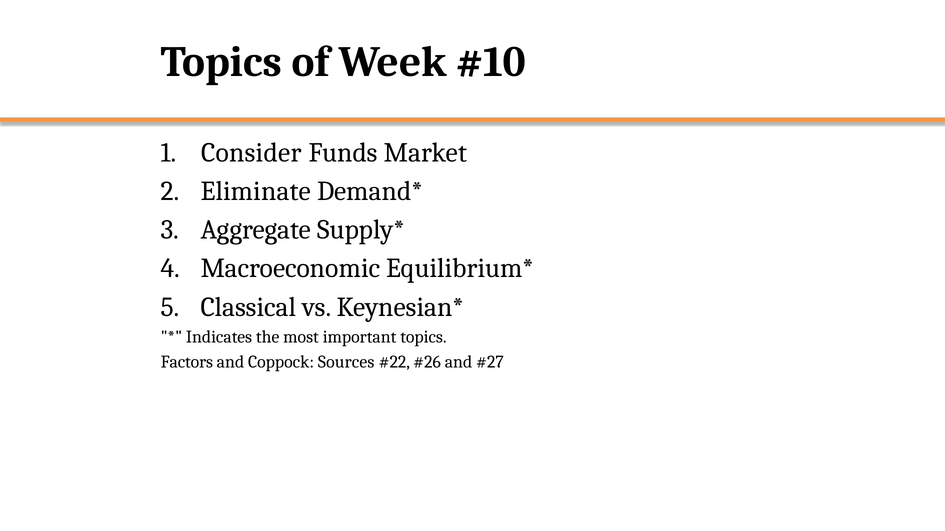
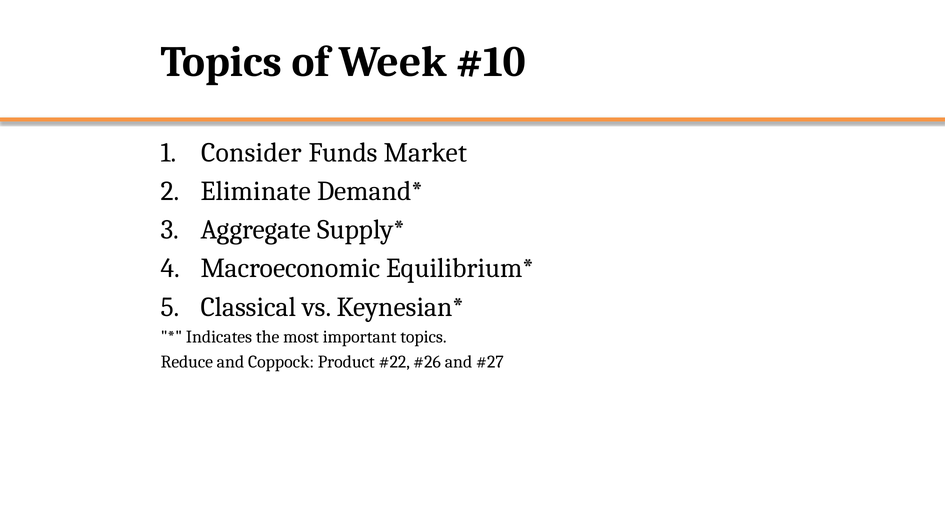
Factors: Factors -> Reduce (187, 362)
Sources: Sources -> Product (346, 362)
